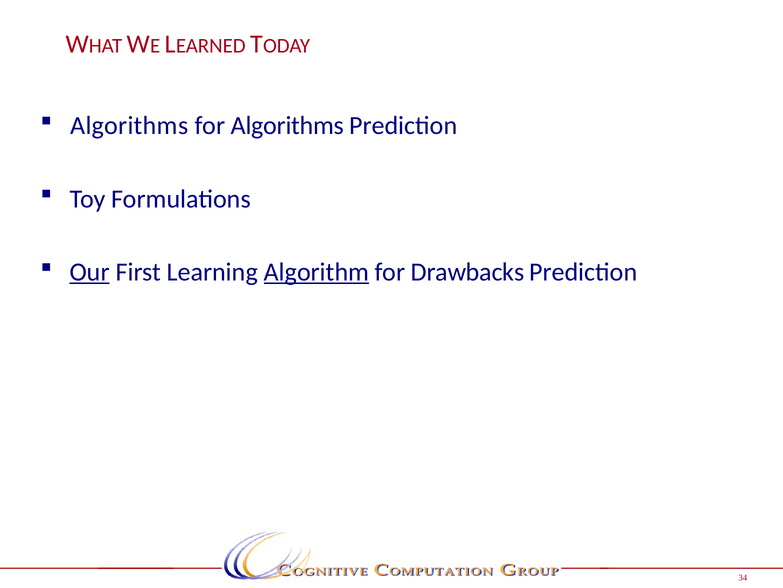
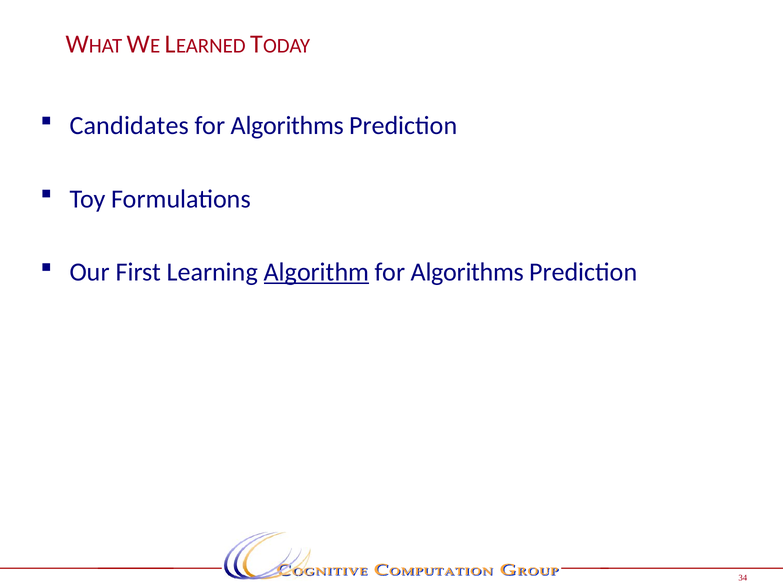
Algorithms: Algorithms -> Candidates (129, 126)
Our underline: present -> none (90, 272)
Drawbacks: Drawbacks -> Algorithms (468, 272)
